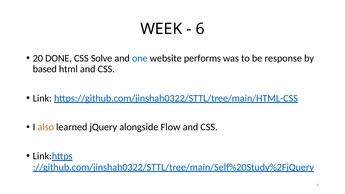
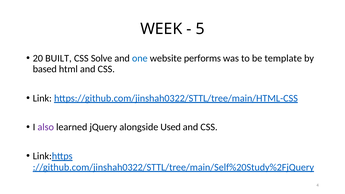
6: 6 -> 5 (200, 29)
DONE: DONE -> BUILT (58, 58)
response: response -> template (283, 58)
also colour: orange -> purple (46, 127)
Flow: Flow -> Used (171, 127)
